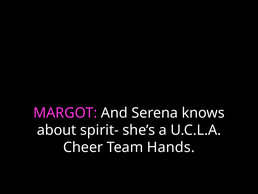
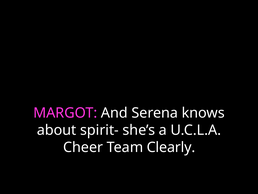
Hands: Hands -> Clearly (171, 147)
